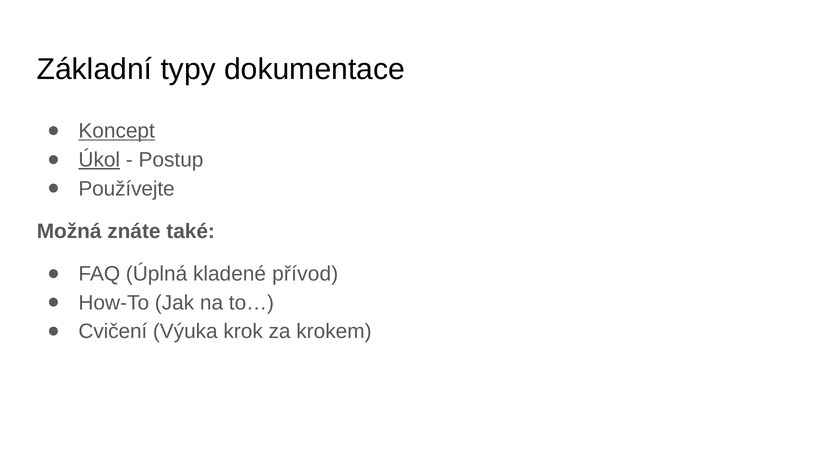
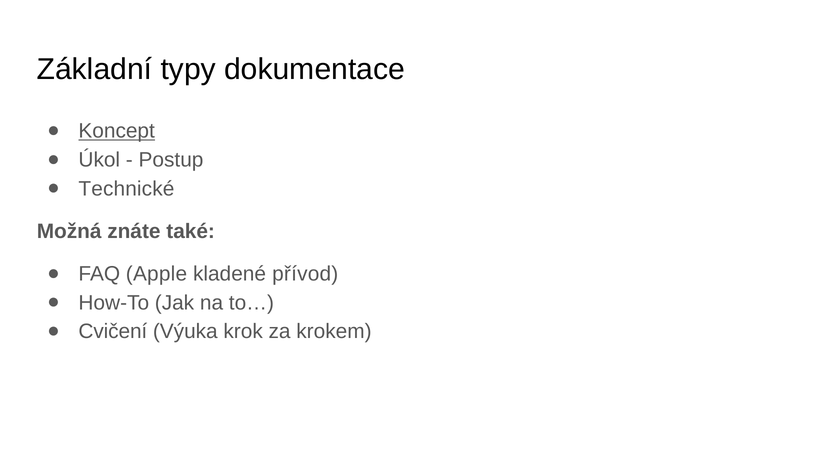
Úkol underline: present -> none (99, 160)
Používejte: Používejte -> Technické (126, 189)
Úplná: Úplná -> Apple (156, 274)
